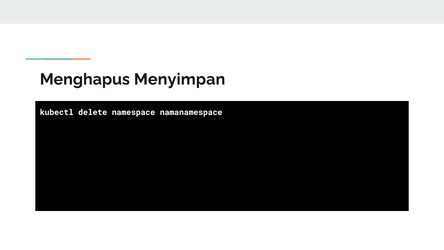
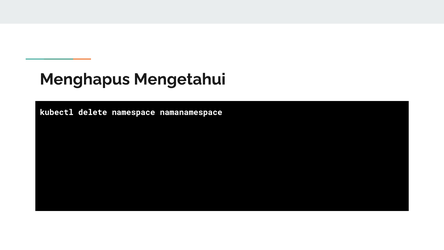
Menyimpan: Menyimpan -> Mengetahui (180, 79)
